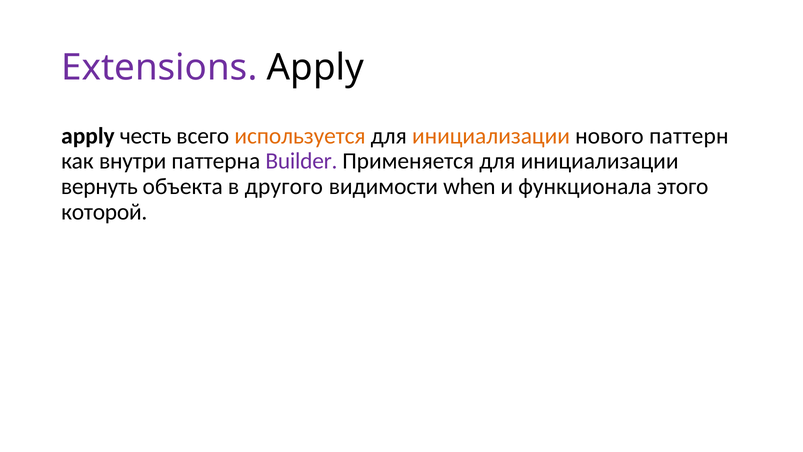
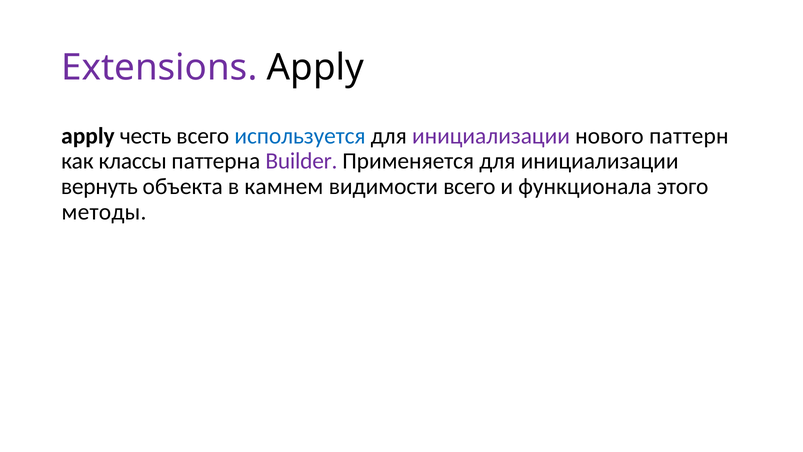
используется colour: orange -> blue (300, 136)
инициализации colour: orange -> purple (491, 136)
внутри: внутри -> классы (133, 161)
другого: другого -> камнем (284, 186)
видимости when: when -> всего (469, 186)
которой: которой -> методы (104, 212)
